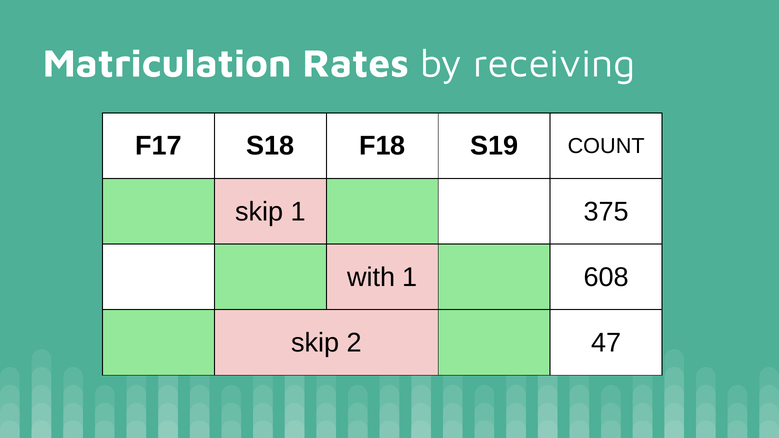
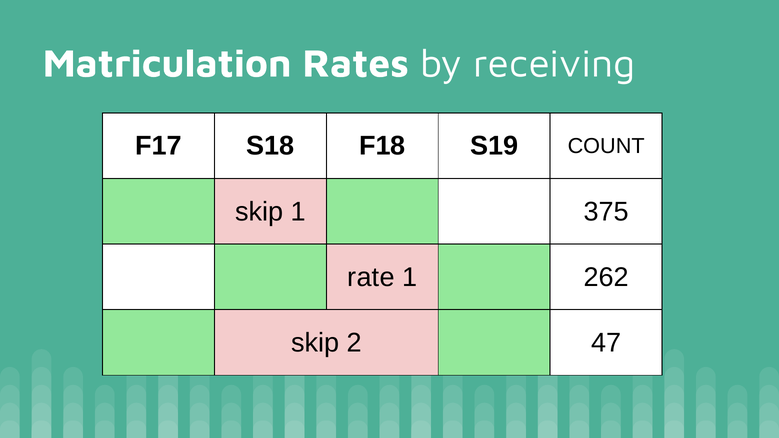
with: with -> rate (371, 277)
608: 608 -> 262 (606, 277)
